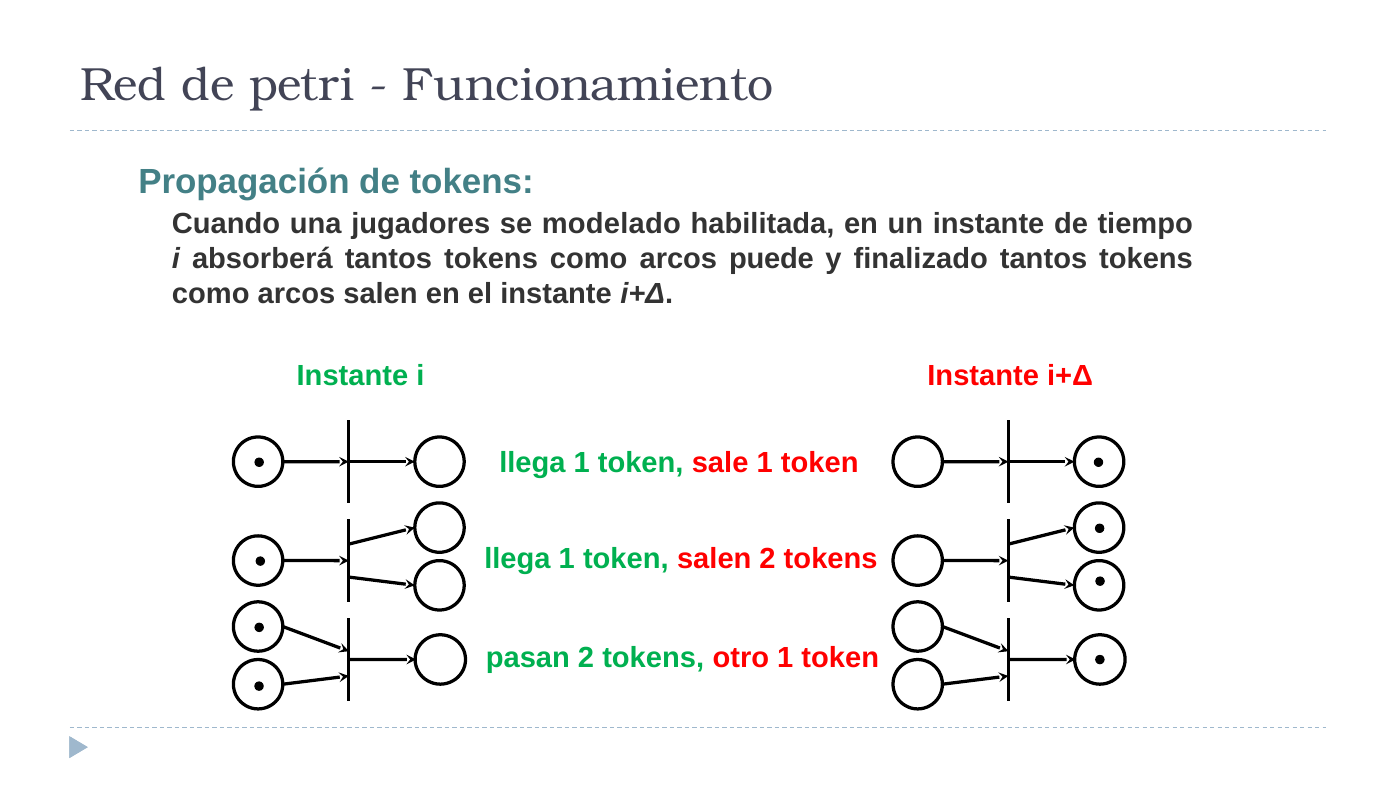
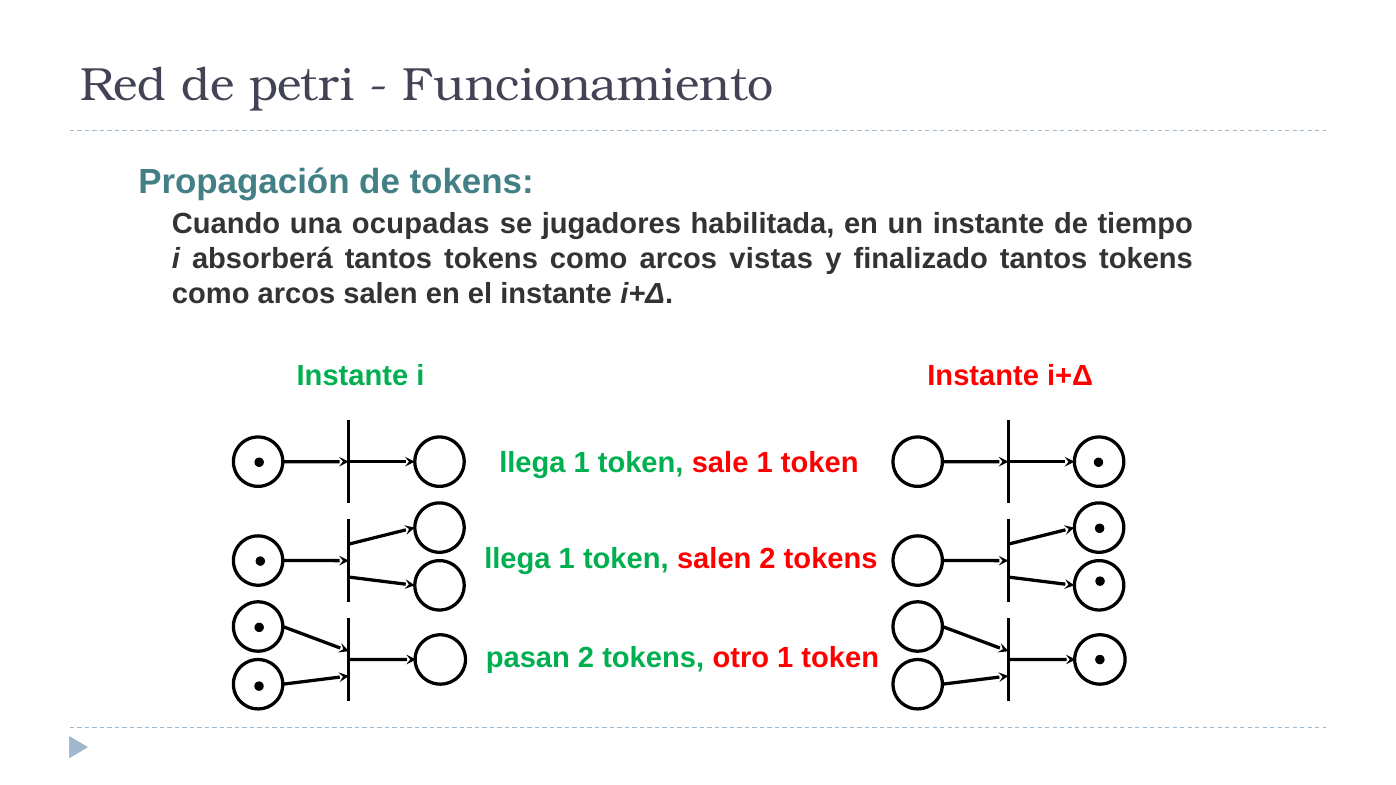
jugadores: jugadores -> ocupadas (421, 224)
modelado: modelado -> jugadores (611, 224)
puede: puede -> vistas (771, 259)
